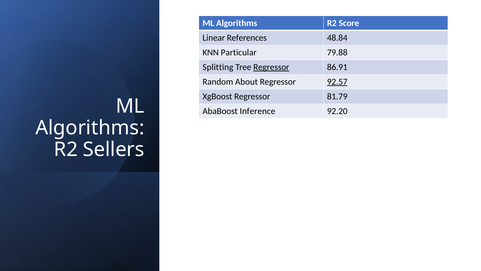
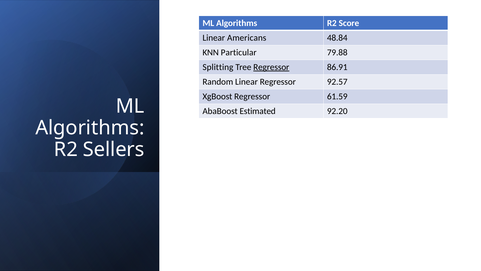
References: References -> Americans (247, 38)
Random About: About -> Linear (246, 82)
92.57 underline: present -> none (337, 82)
81.79: 81.79 -> 61.59 (337, 96)
Inference: Inference -> Estimated (258, 111)
